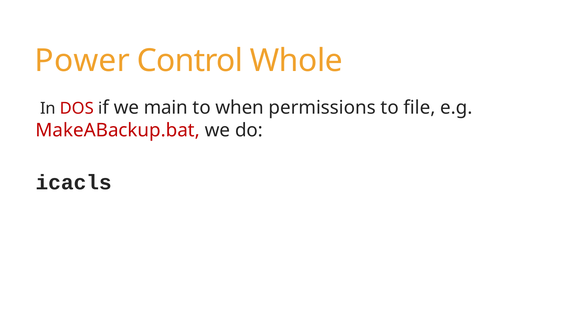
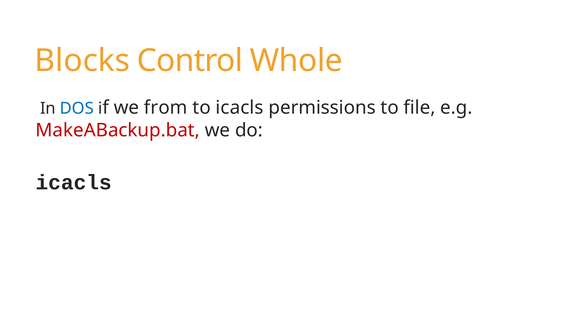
Power: Power -> Blocks (82, 61)
DOS colour: red -> blue (77, 109)
main: main -> from (166, 108)
to when: when -> icacls (240, 108)
